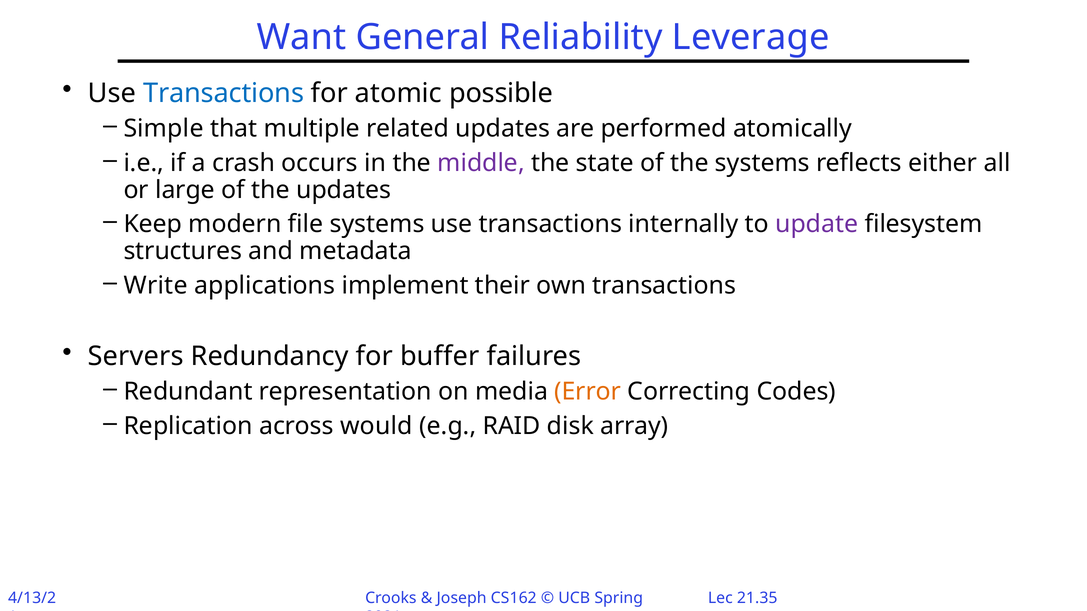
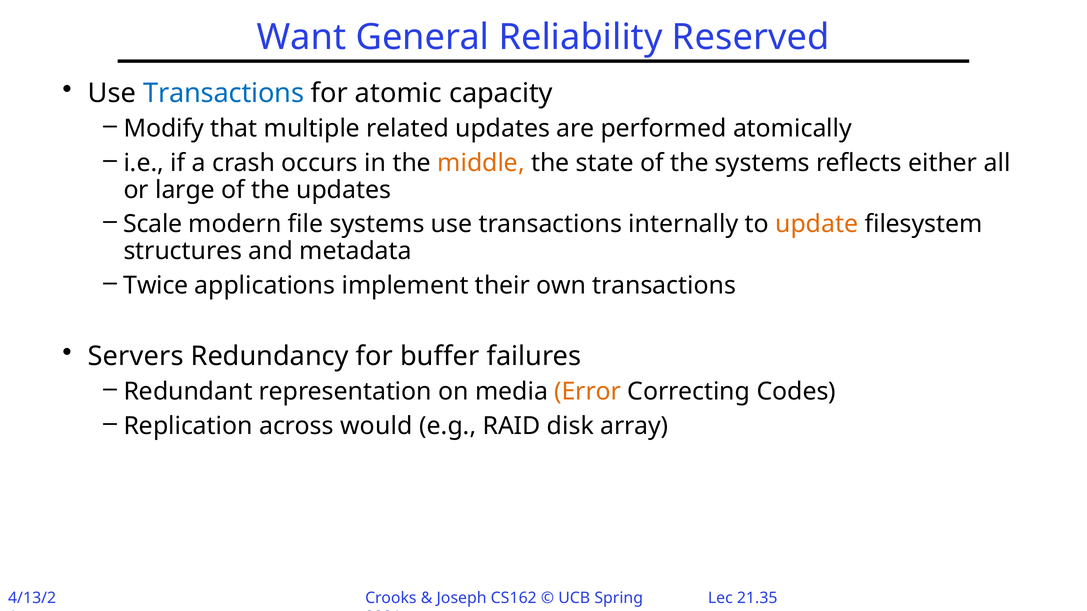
Leverage: Leverage -> Reserved (751, 37)
possible: possible -> capacity (501, 93)
Simple: Simple -> Modify (164, 129)
middle colour: purple -> orange (481, 163)
Keep: Keep -> Scale (153, 224)
update colour: purple -> orange (817, 224)
Write: Write -> Twice (156, 286)
